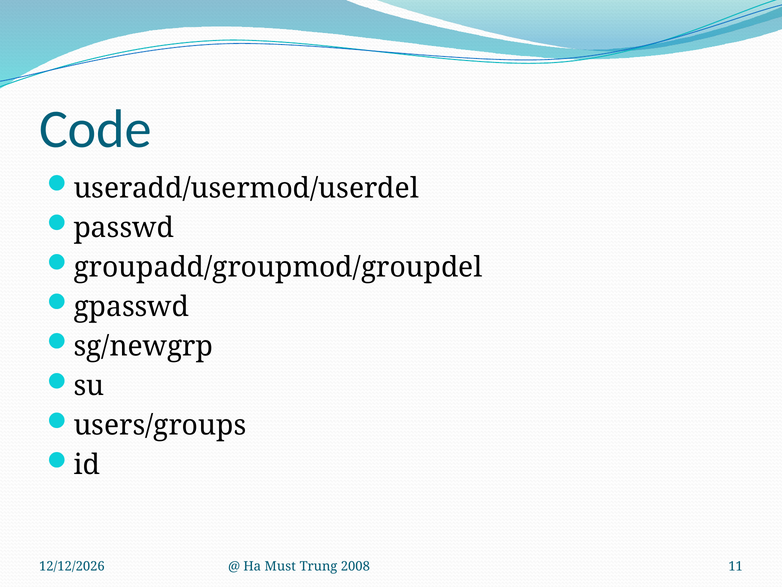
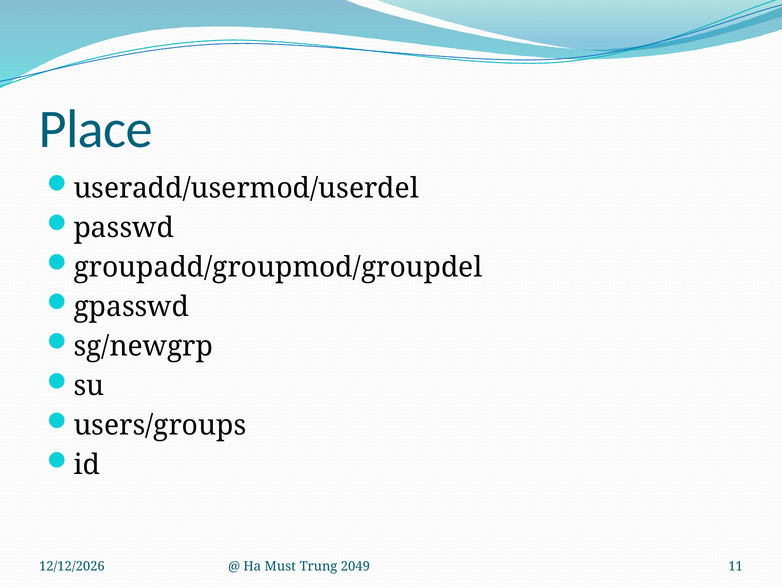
Code: Code -> Place (96, 129)
2008: 2008 -> 2049 (355, 566)
